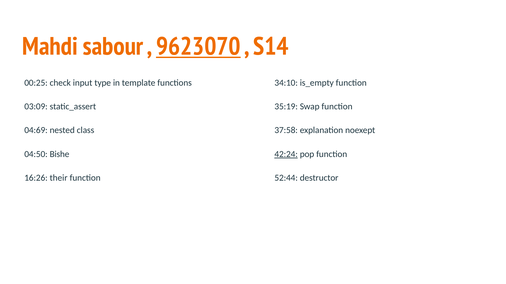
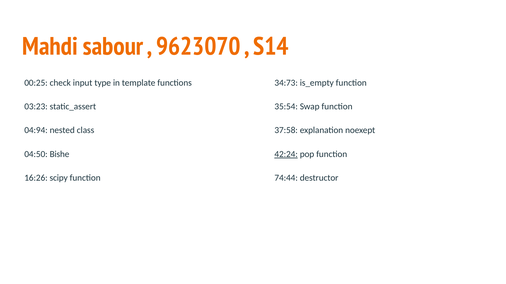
9623070 underline: present -> none (198, 47)
34:10: 34:10 -> 34:73 (286, 83)
03:09: 03:09 -> 03:23 (36, 107)
35:19: 35:19 -> 35:54 (286, 107)
04:69: 04:69 -> 04:94 (36, 131)
their: their -> scipy (59, 178)
52:44: 52:44 -> 74:44 (286, 178)
